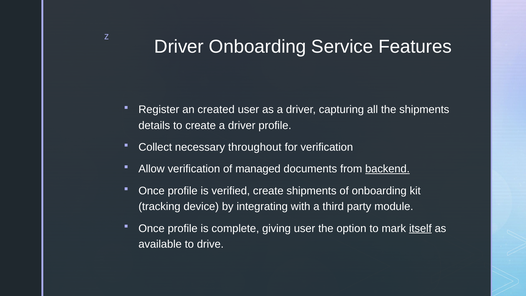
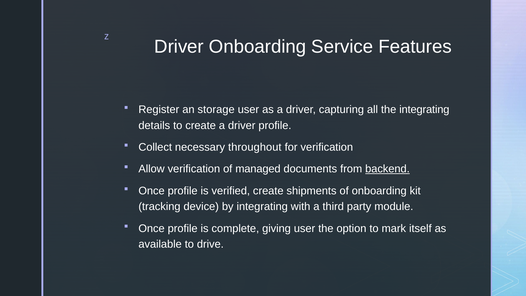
created: created -> storage (216, 110)
the shipments: shipments -> integrating (424, 110)
itself underline: present -> none (420, 228)
